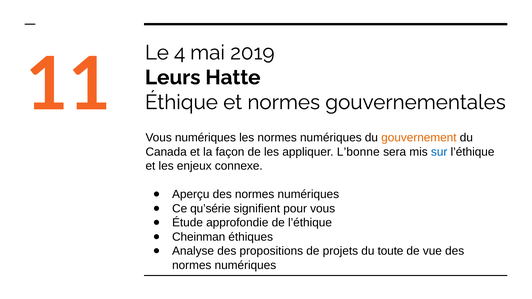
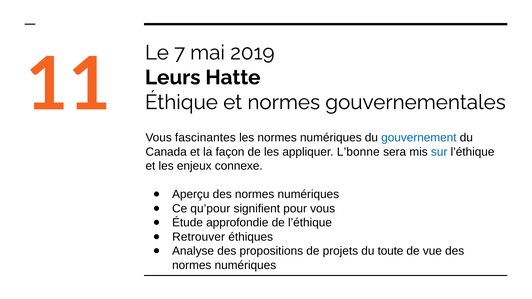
4: 4 -> 7 (180, 53)
Vous numériques: numériques -> fascinantes (205, 138)
gouvernement colour: orange -> blue (419, 138)
qu’série: qu’série -> qu’pour (210, 209)
Cheinman: Cheinman -> Retrouver (199, 237)
